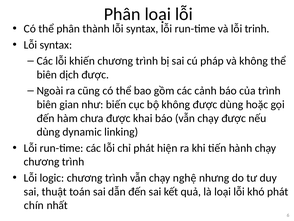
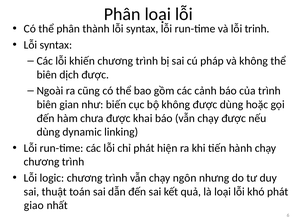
nghệ: nghệ -> ngôn (185, 177)
chín: chín -> giao (34, 205)
